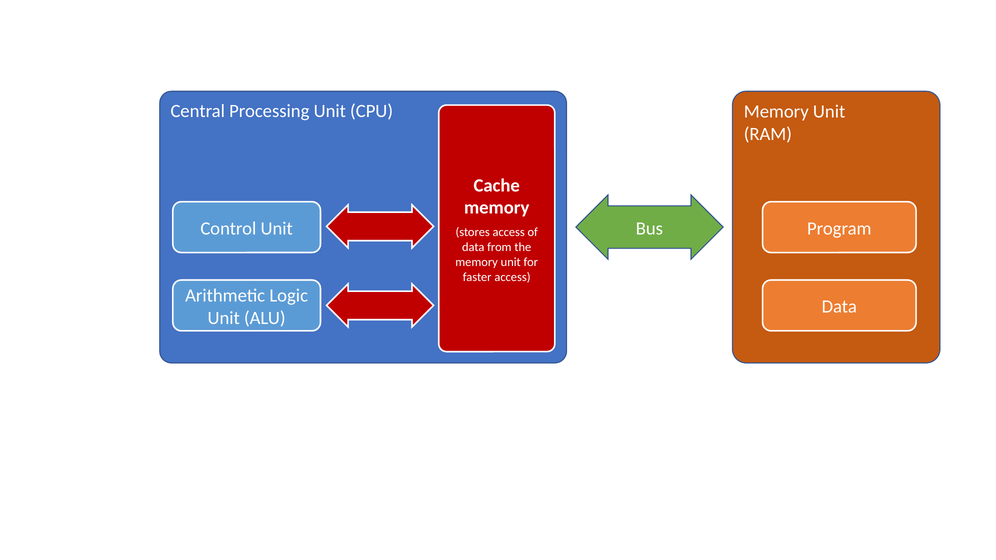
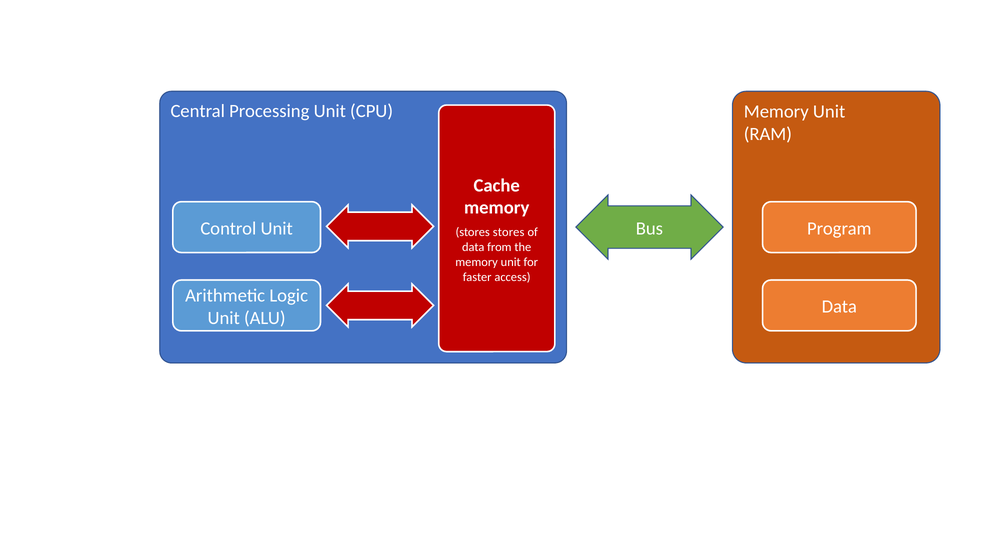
stores access: access -> stores (509, 232)
